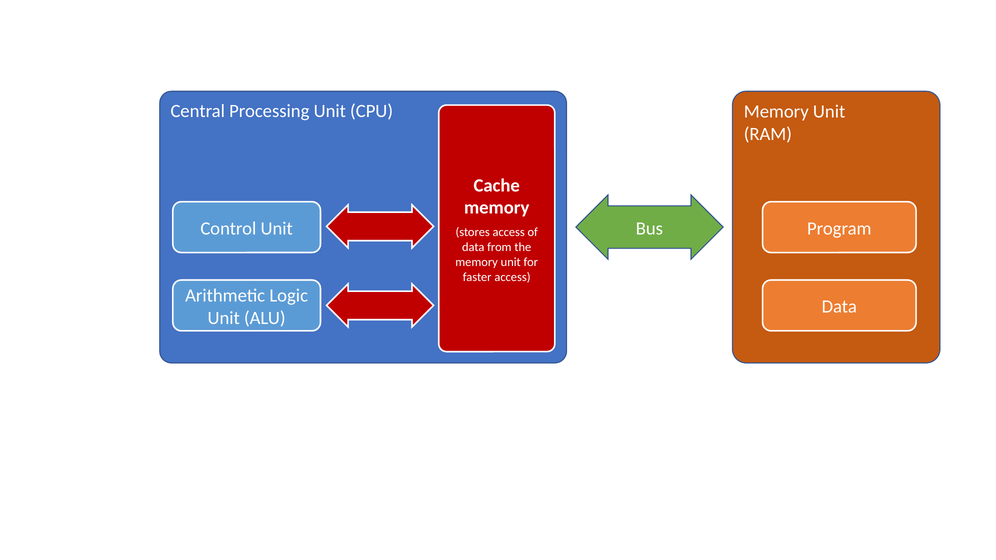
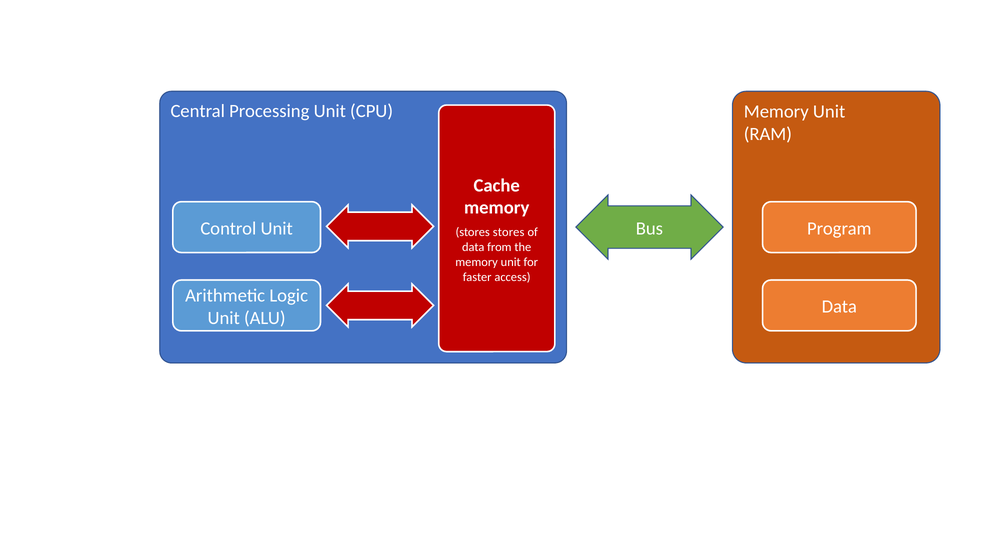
stores access: access -> stores (509, 232)
